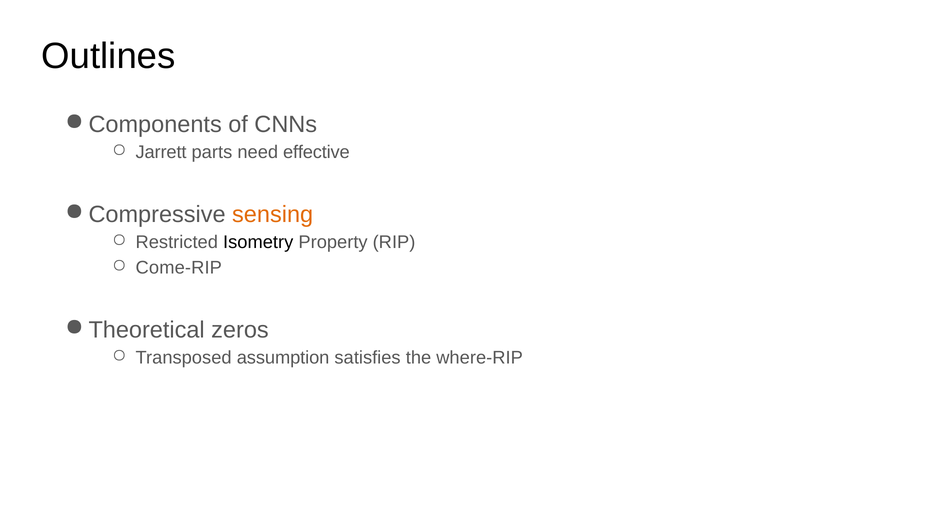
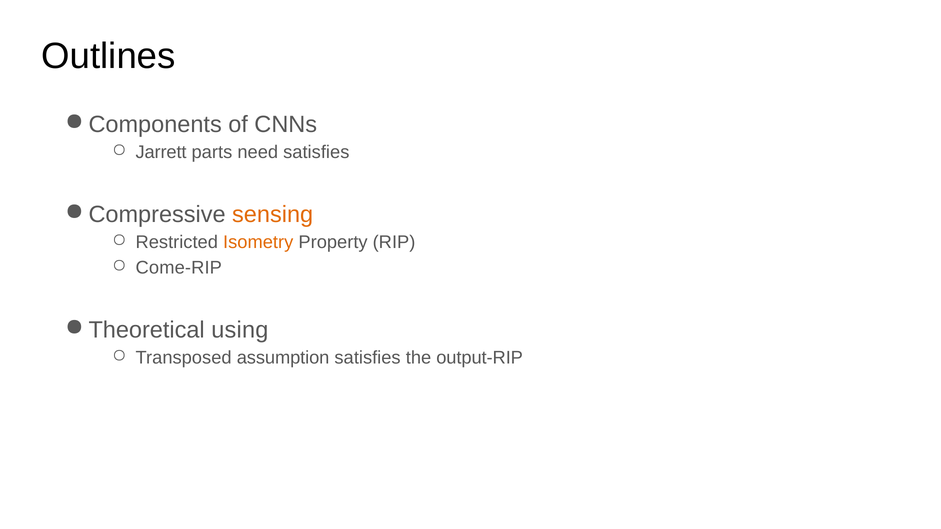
need effective: effective -> satisfies (316, 152)
Isometry colour: black -> orange (258, 243)
zeros: zeros -> using (240, 330)
where-RIP: where-RIP -> output-RIP (480, 358)
